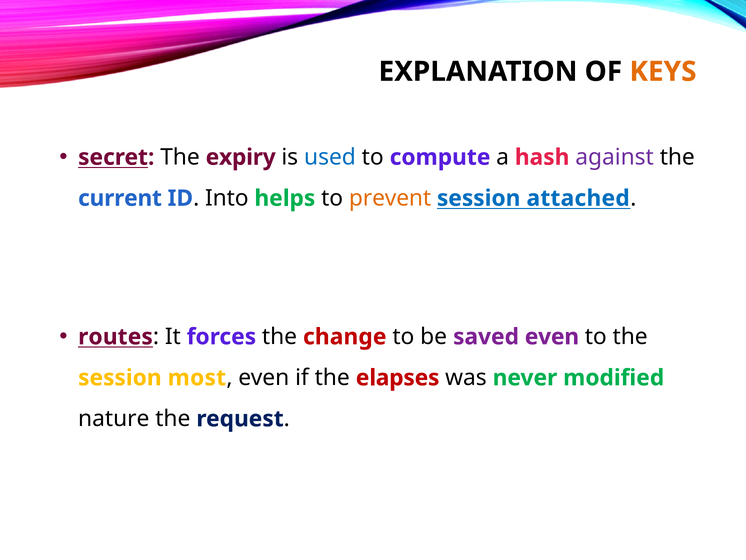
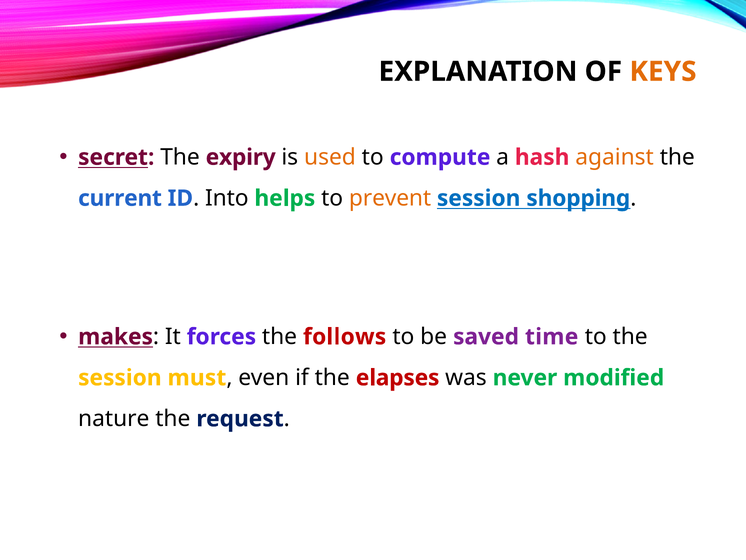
used colour: blue -> orange (330, 157)
against colour: purple -> orange (615, 157)
attached: attached -> shopping (578, 198)
routes: routes -> makes (116, 337)
change: change -> follows (345, 337)
saved even: even -> time (552, 337)
most: most -> must (197, 377)
